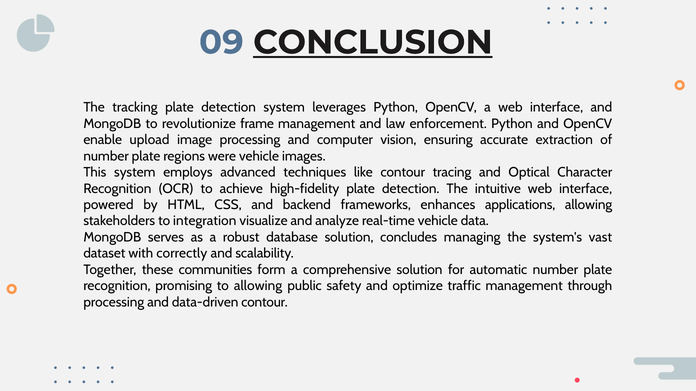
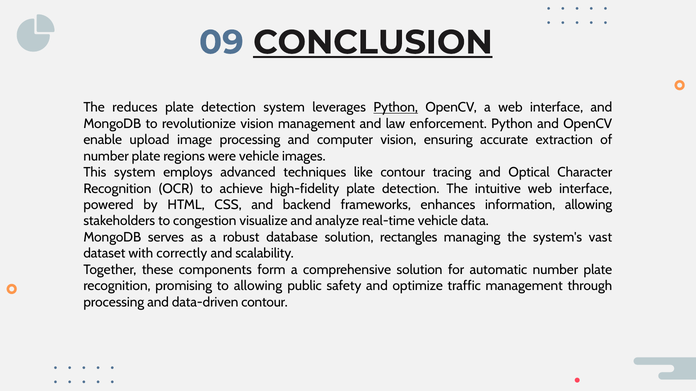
tracking: tracking -> reduces (135, 108)
Python underline: none -> present (396, 108)
revolutionize frame: frame -> vision (257, 124)
applications: applications -> information (520, 205)
integration: integration -> congestion (205, 221)
concludes: concludes -> rectangles (409, 238)
communities: communities -> components (215, 270)
